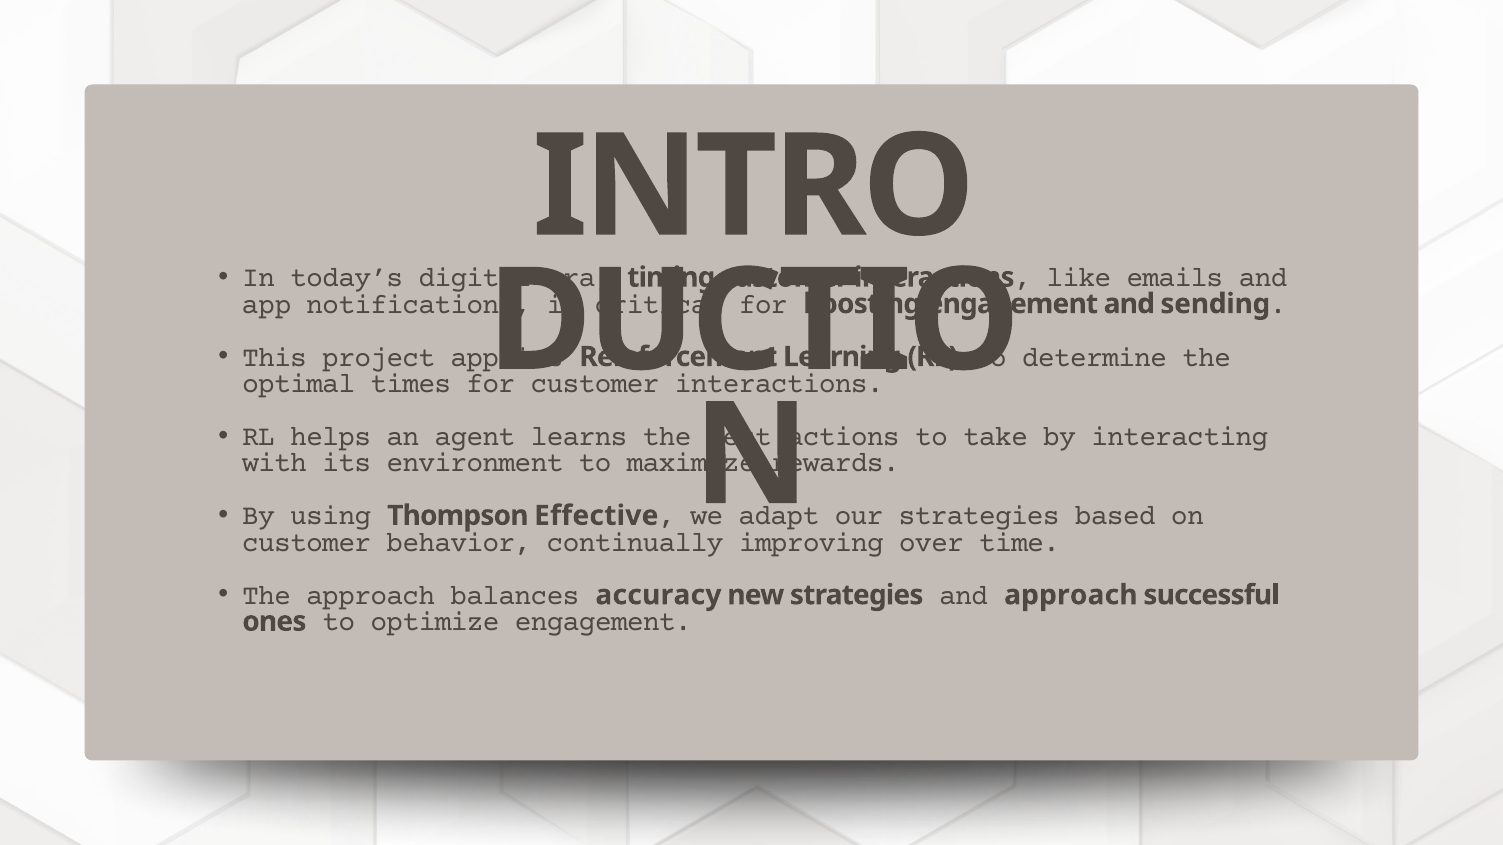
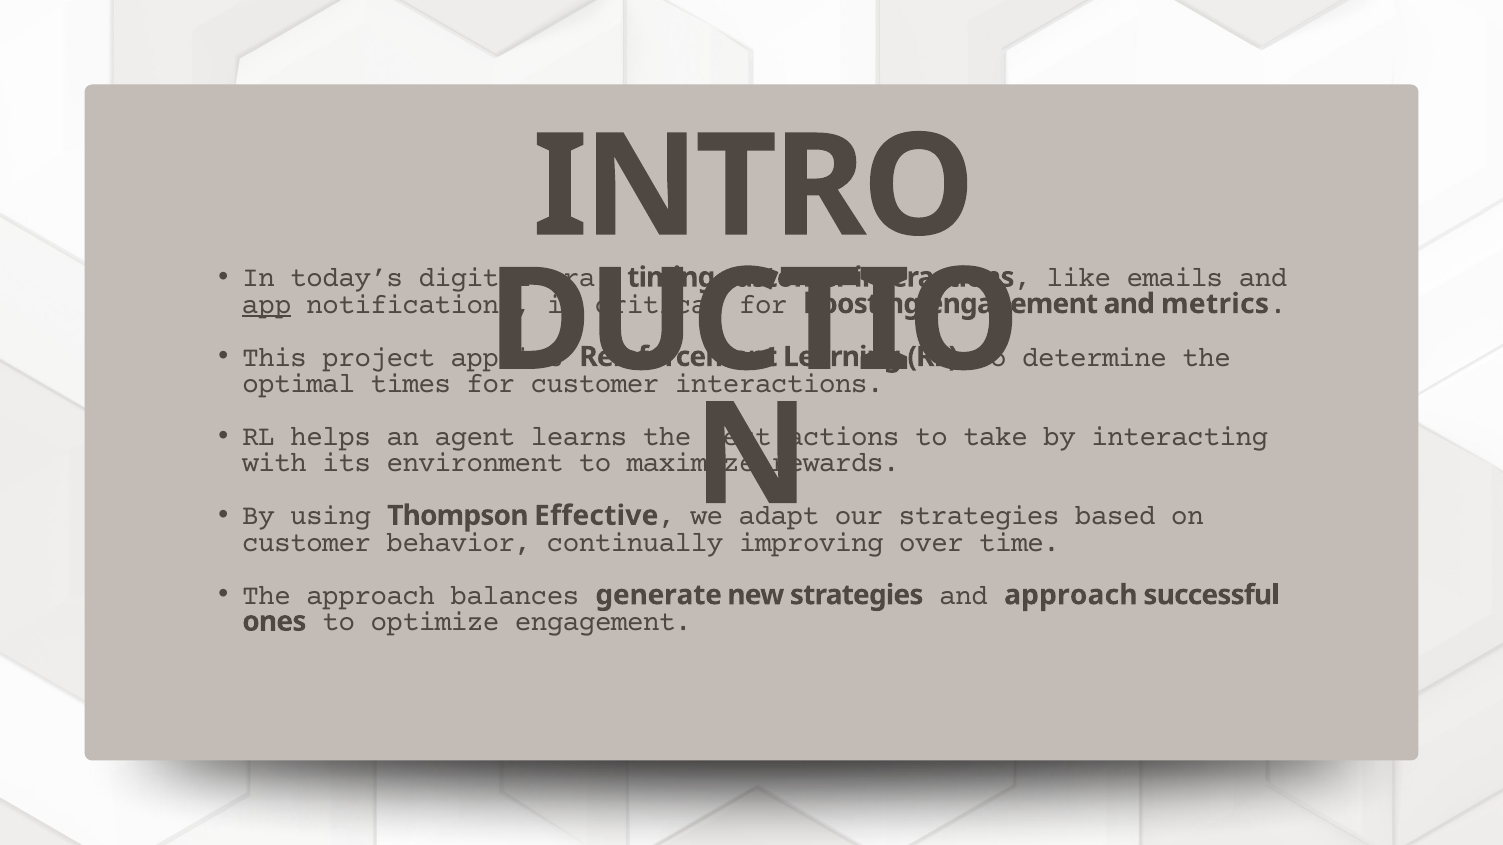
app underline: none -> present (267, 304)
sending: sending -> metrics (1215, 304)
accuracy: accuracy -> generate (659, 595)
